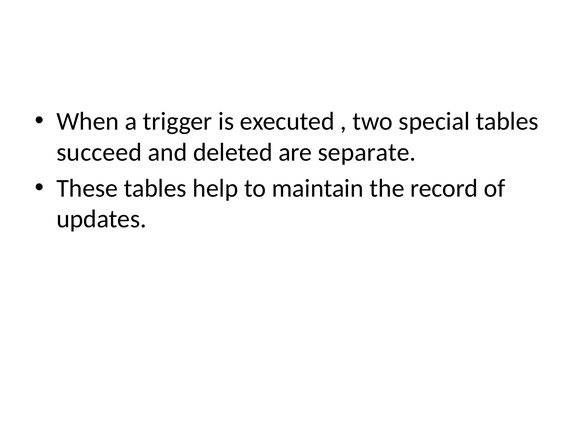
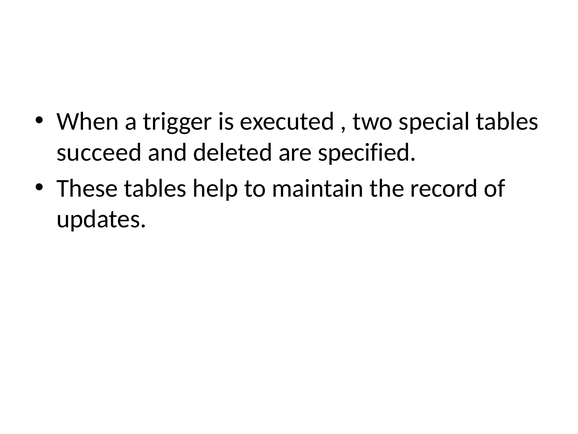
separate: separate -> specified (367, 152)
